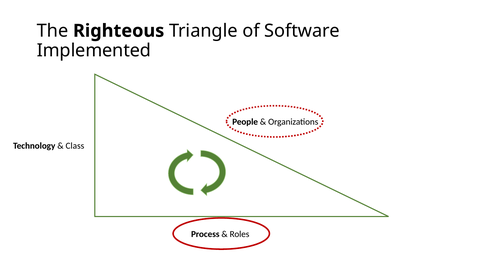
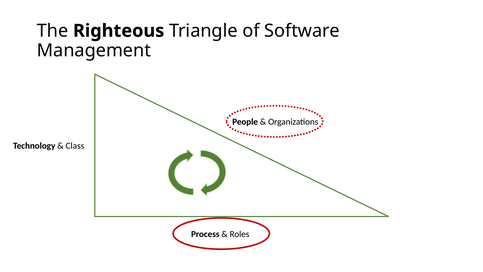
Implemented: Implemented -> Management (94, 50)
